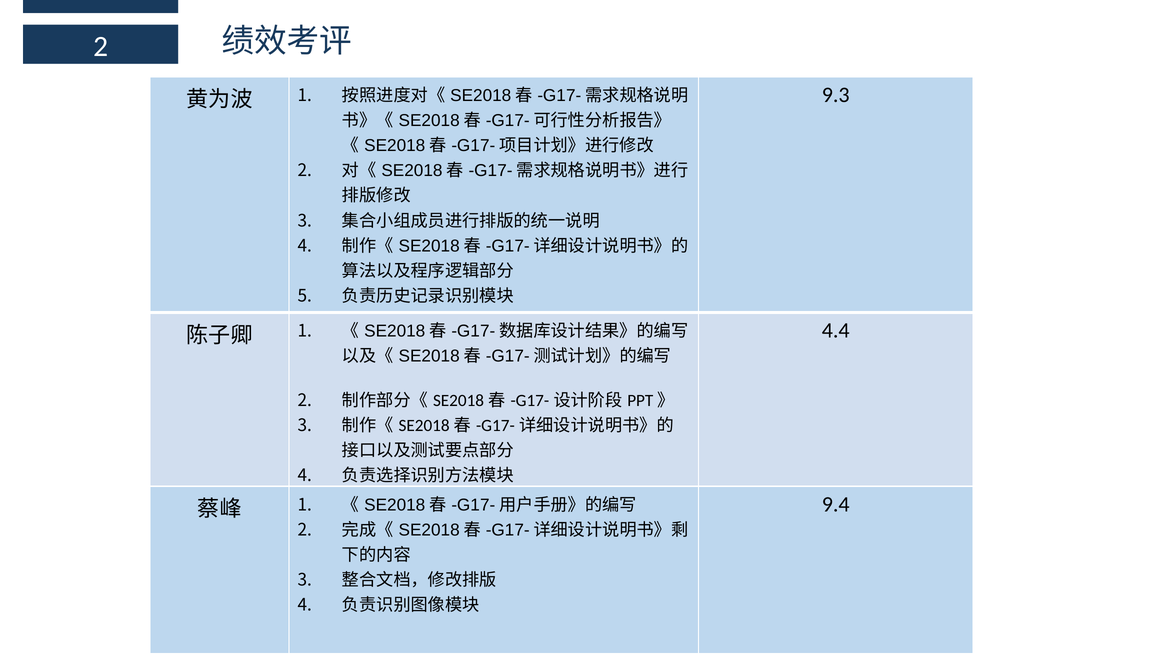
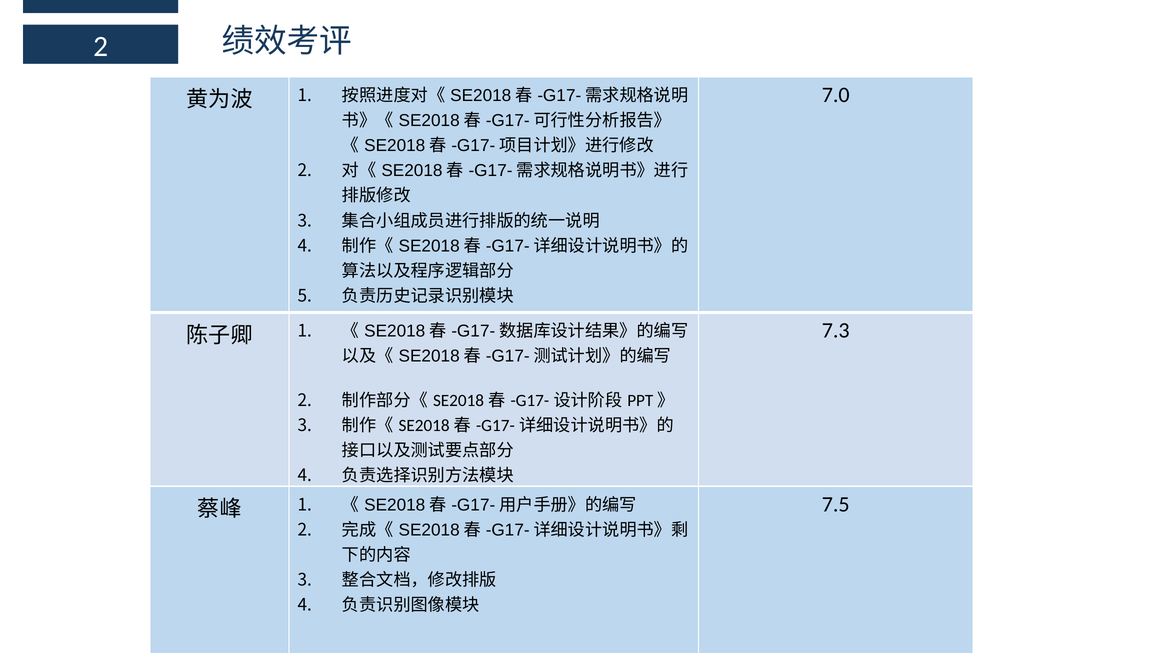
9.3: 9.3 -> 7.0 (836, 95)
4.4: 4.4 -> 7.3 (836, 330)
9.4: 9.4 -> 7.5 (836, 504)
